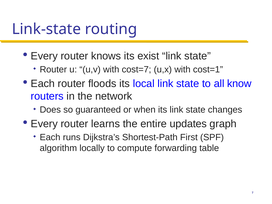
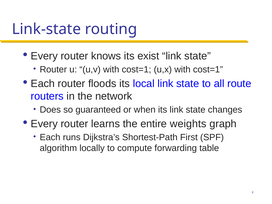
u,v with cost=7: cost=7 -> cost=1 (137, 70)
know: know -> route (239, 84)
updates: updates -> weights (188, 124)
